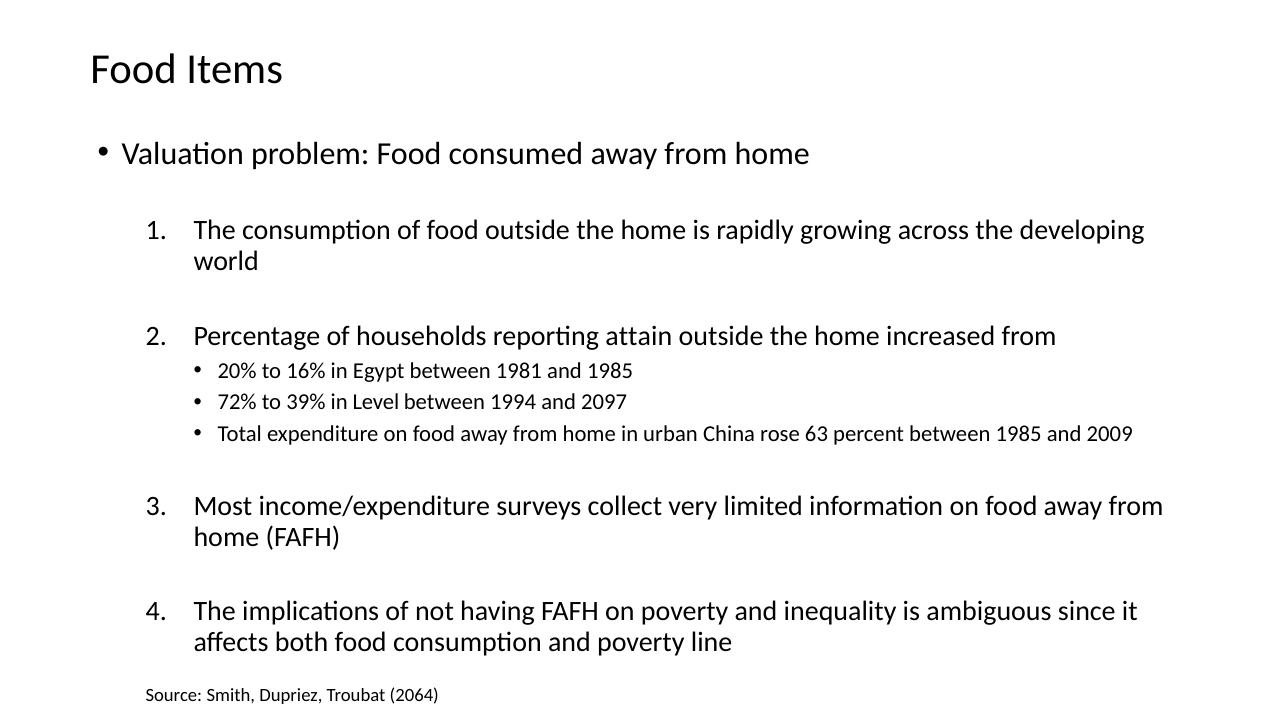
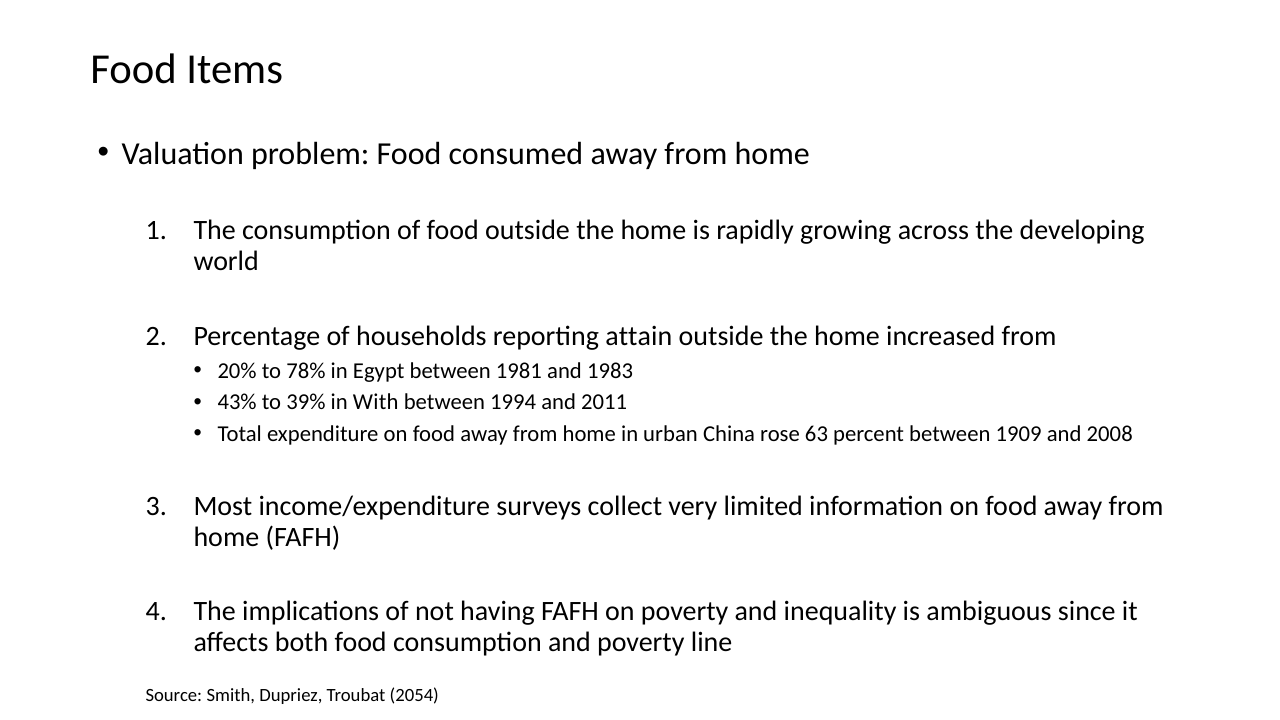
16%: 16% -> 78% (306, 371)
and 1985: 1985 -> 1983 (610, 371)
72%: 72% -> 43% (237, 402)
Level: Level -> With (376, 402)
2097: 2097 -> 2011 (604, 402)
between 1985: 1985 -> 1909 (1019, 434)
2009: 2009 -> 2008 (1110, 434)
2064: 2064 -> 2054 (414, 695)
